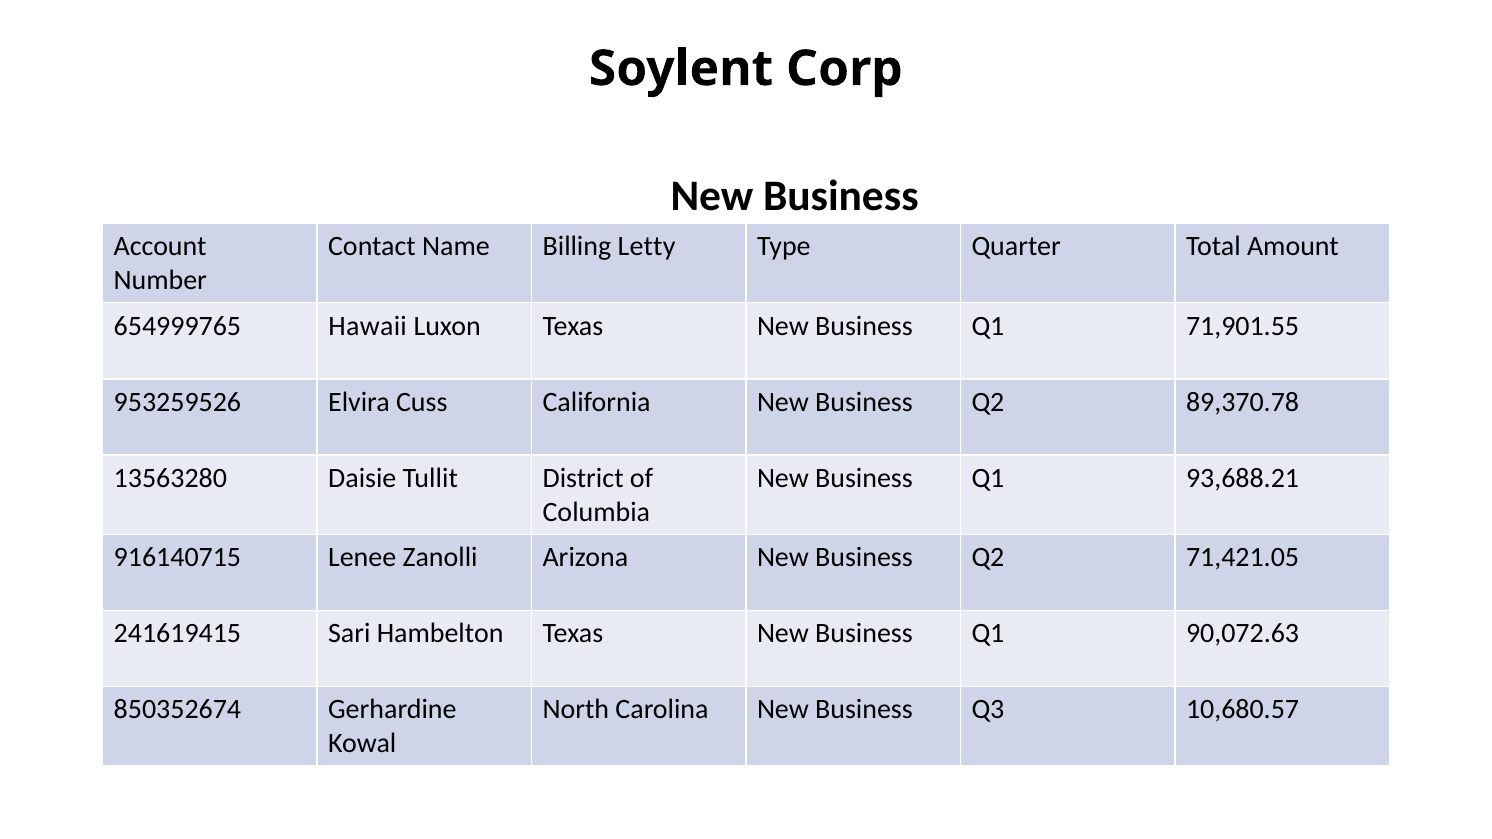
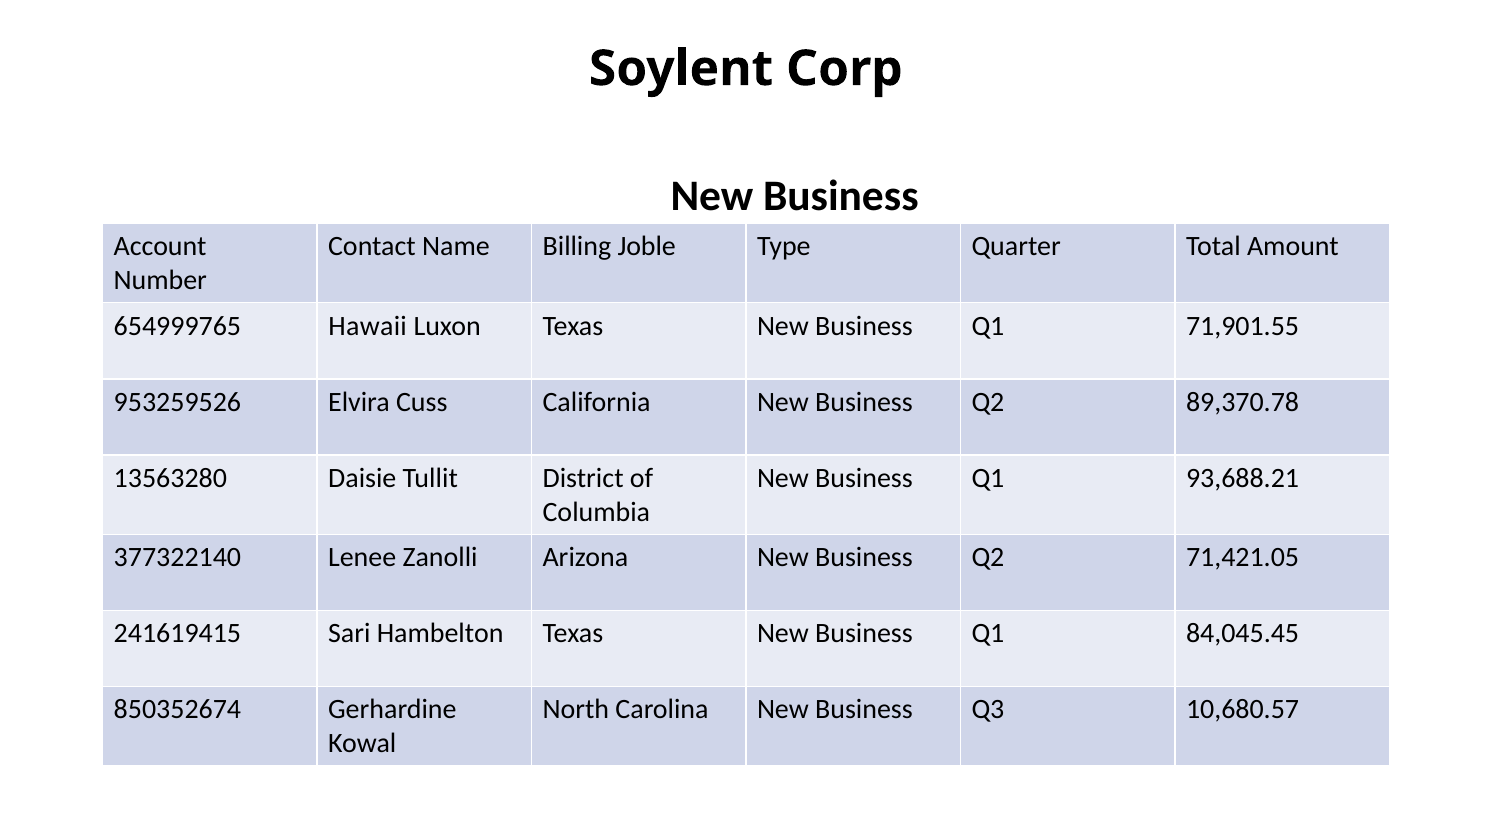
Letty: Letty -> Joble (647, 246)
916140715: 916140715 -> 377322140 (177, 558)
90,072.63: 90,072.63 -> 84,045.45 (1243, 634)
